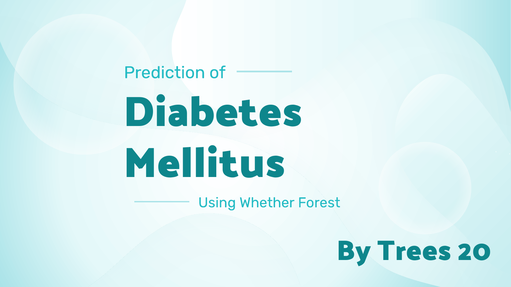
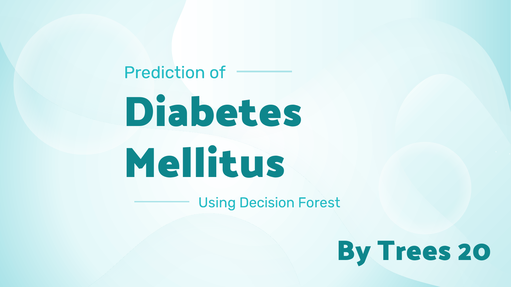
Whether: Whether -> Decision (267, 203)
